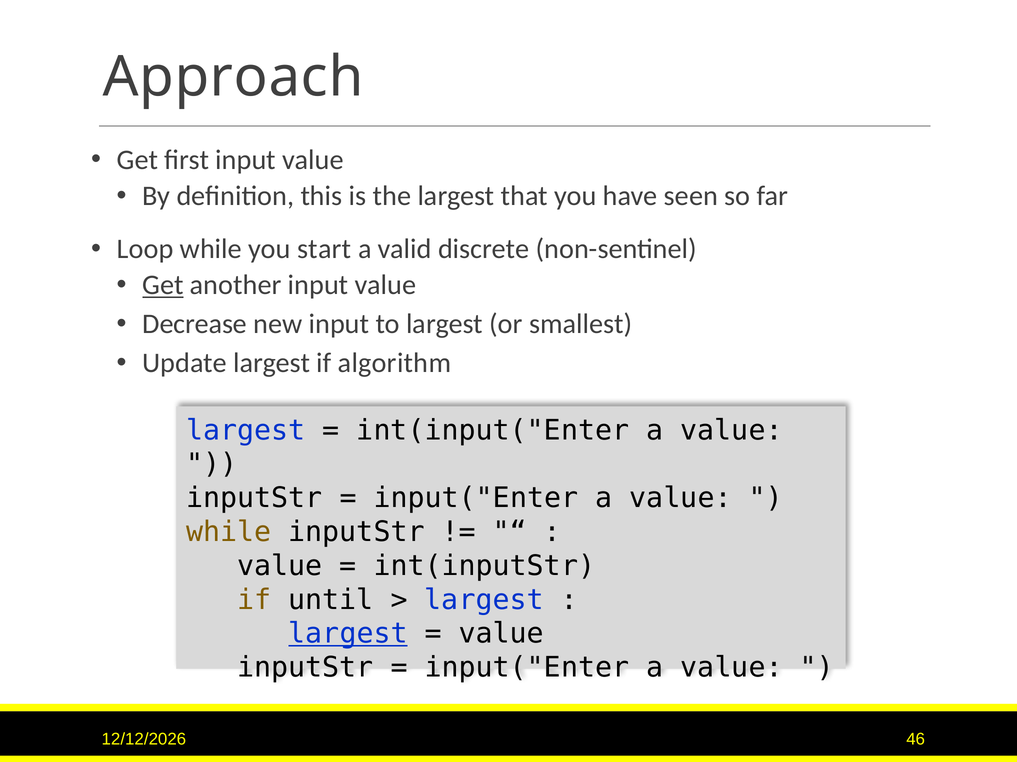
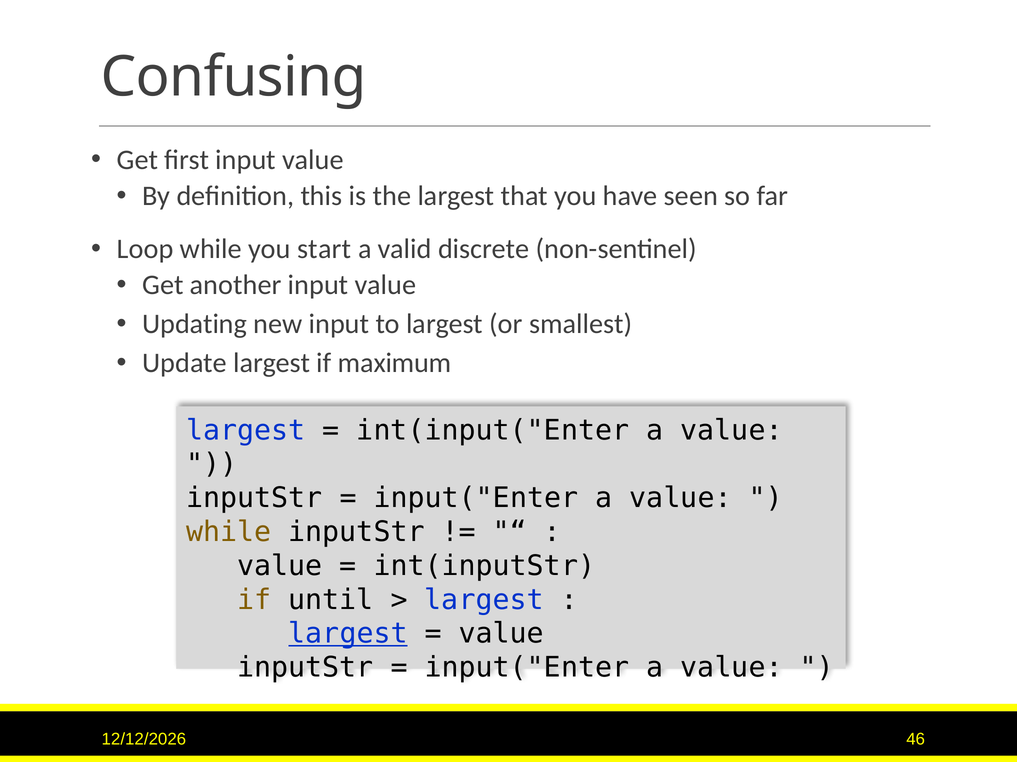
Approach: Approach -> Confusing (234, 77)
Get underline: present -> none (163, 285)
Decrease: Decrease -> Updating (195, 324)
algorithm: algorithm -> maximum (395, 363)
